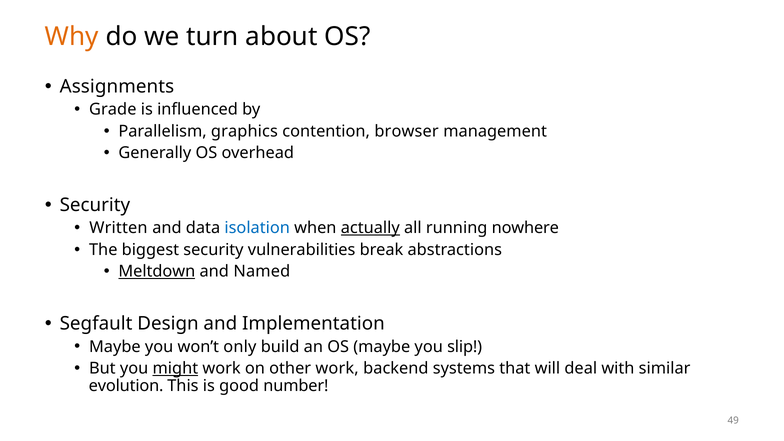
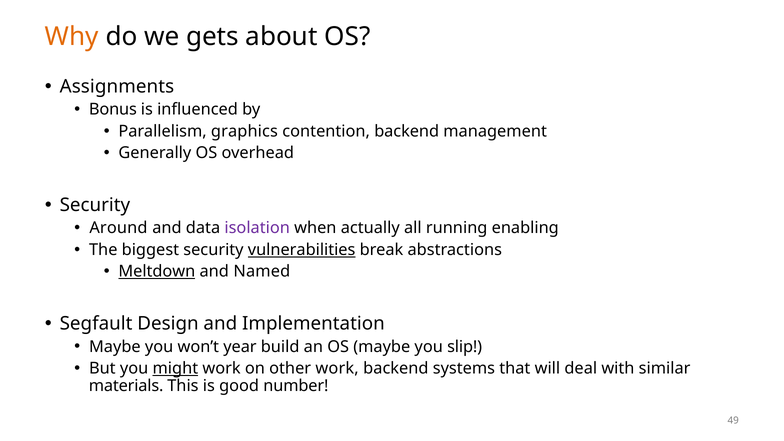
turn: turn -> gets (212, 37)
Grade: Grade -> Bonus (113, 110)
contention browser: browser -> backend (407, 131)
Written: Written -> Around (118, 228)
isolation colour: blue -> purple (257, 228)
actually underline: present -> none (370, 228)
nowhere: nowhere -> enabling (525, 228)
vulnerabilities underline: none -> present (302, 250)
only: only -> year (240, 347)
evolution: evolution -> materials (126, 386)
